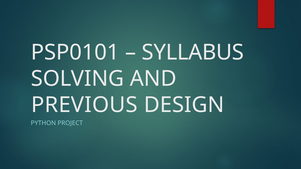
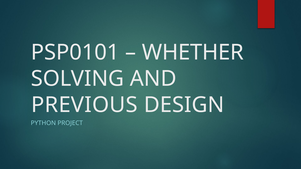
SYLLABUS: SYLLABUS -> WHETHER (193, 53)
